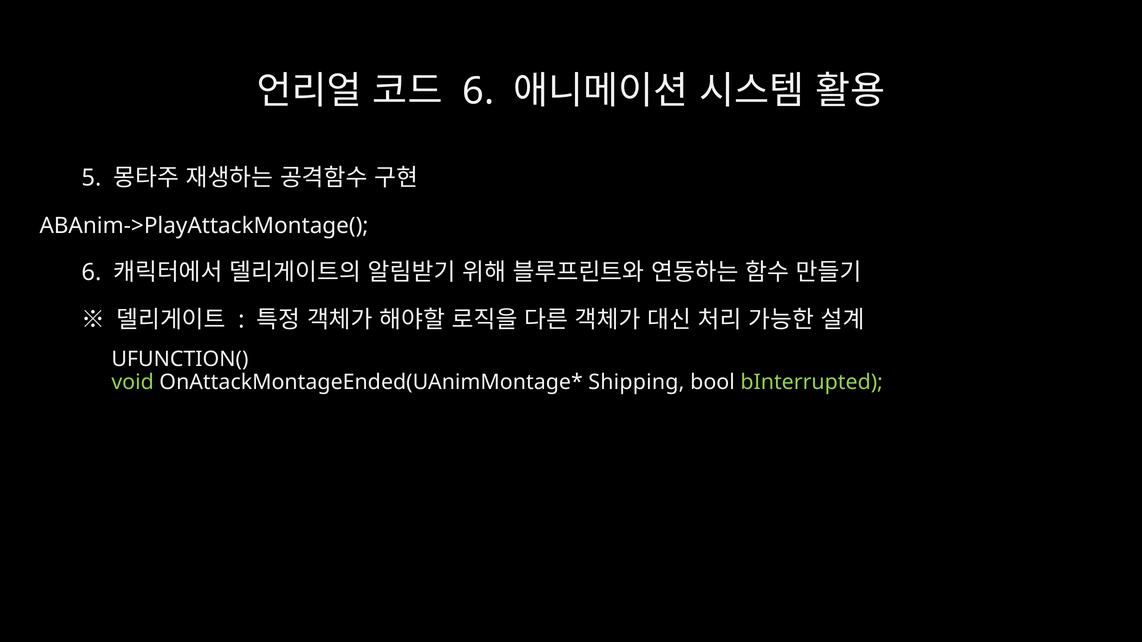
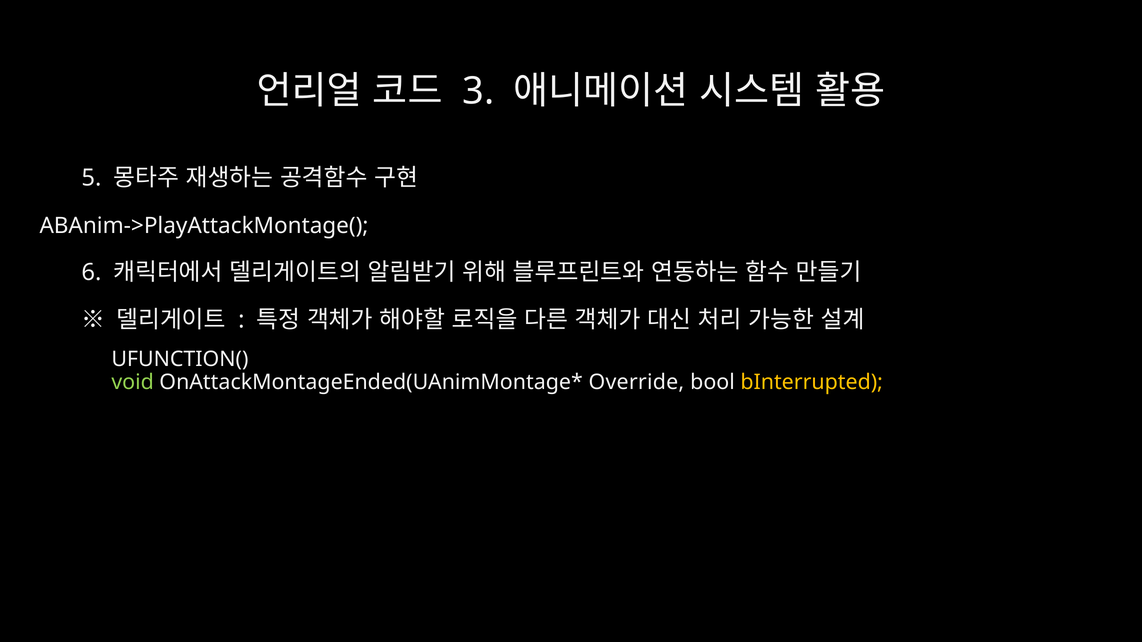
6: 6 -> 3 (478, 91)
Shipping: Shipping -> Override (636, 383)
bInterrupted colour: light green -> yellow (812, 383)
